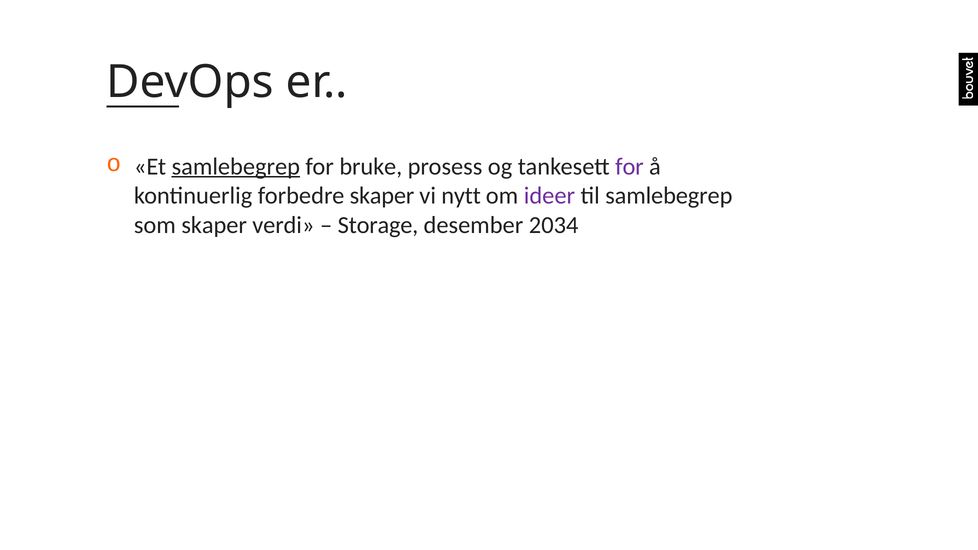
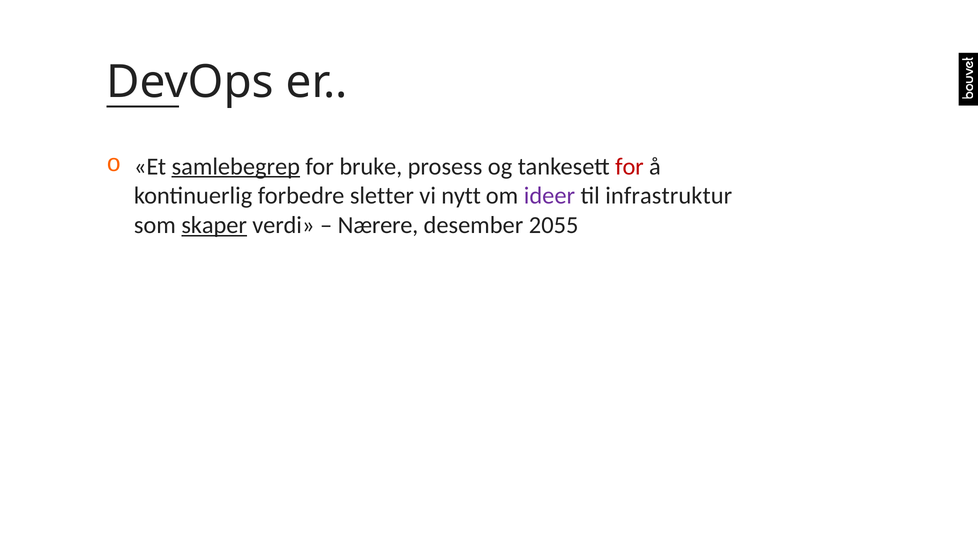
for colour: purple -> red (629, 166)
forbedre skaper: skaper -> sletter (382, 196)
til samlebegrep: samlebegrep -> infrastruktur (669, 196)
skaper underline: none -> present (214, 225)
Storage: Storage -> Nærere (378, 225)
2034: 2034 -> 2055 (554, 225)
